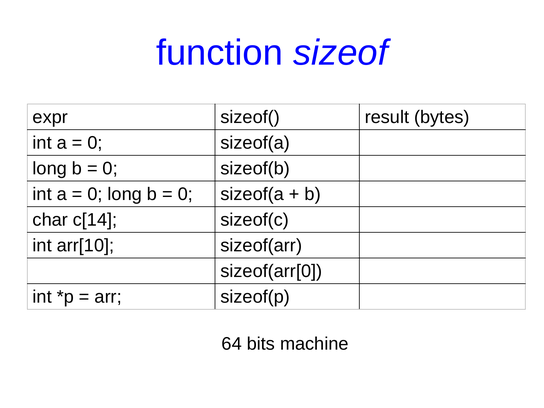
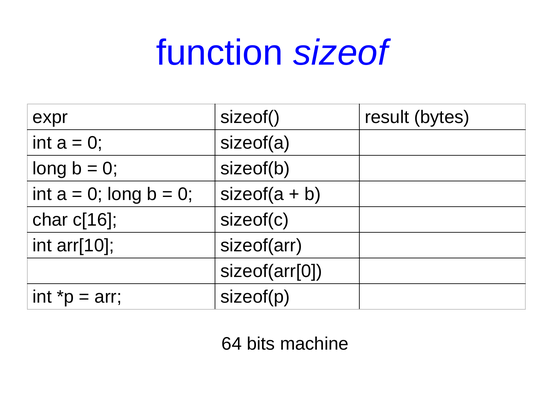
c[14: c[14 -> c[16 (95, 220)
